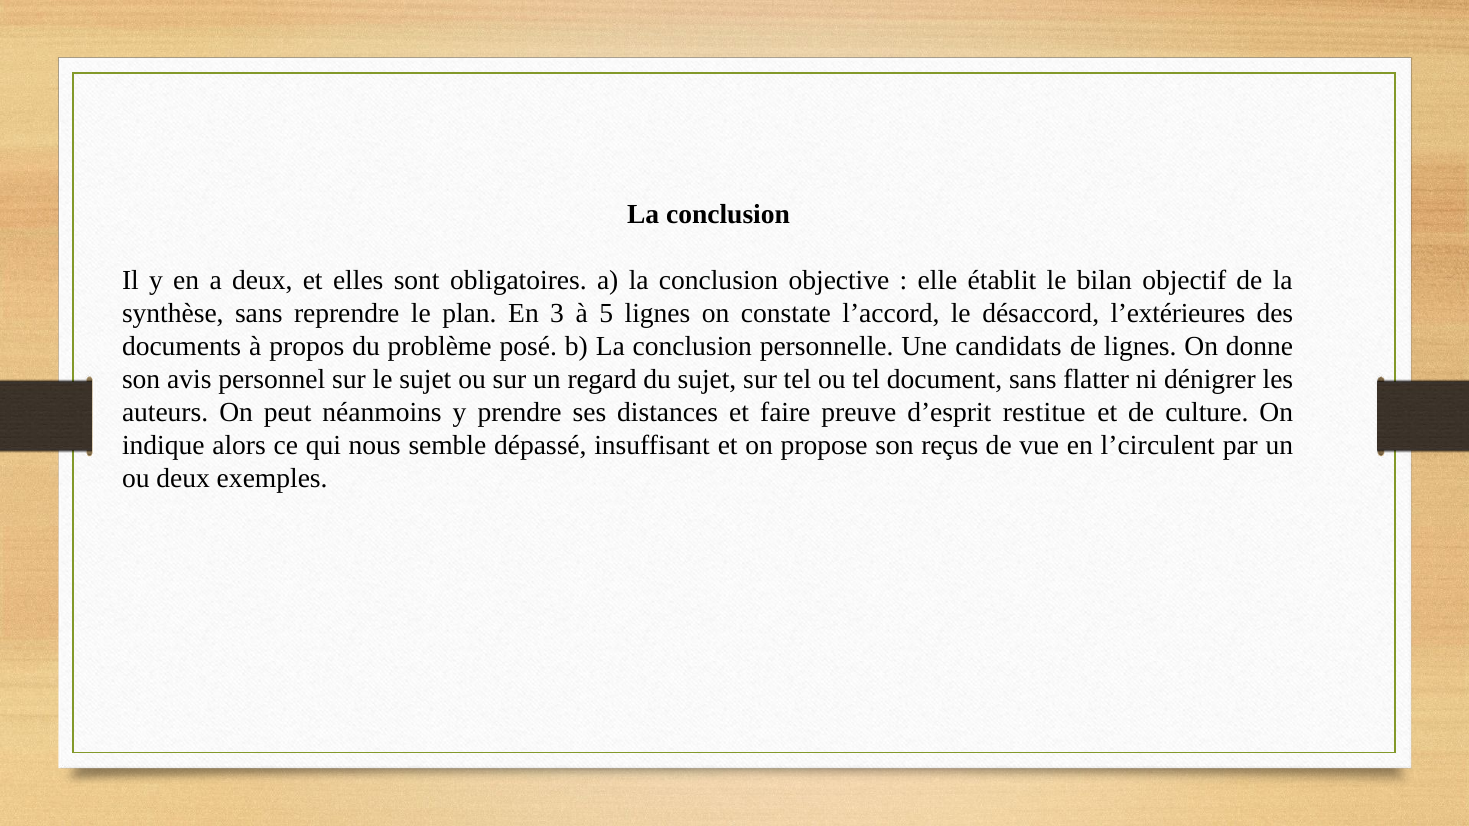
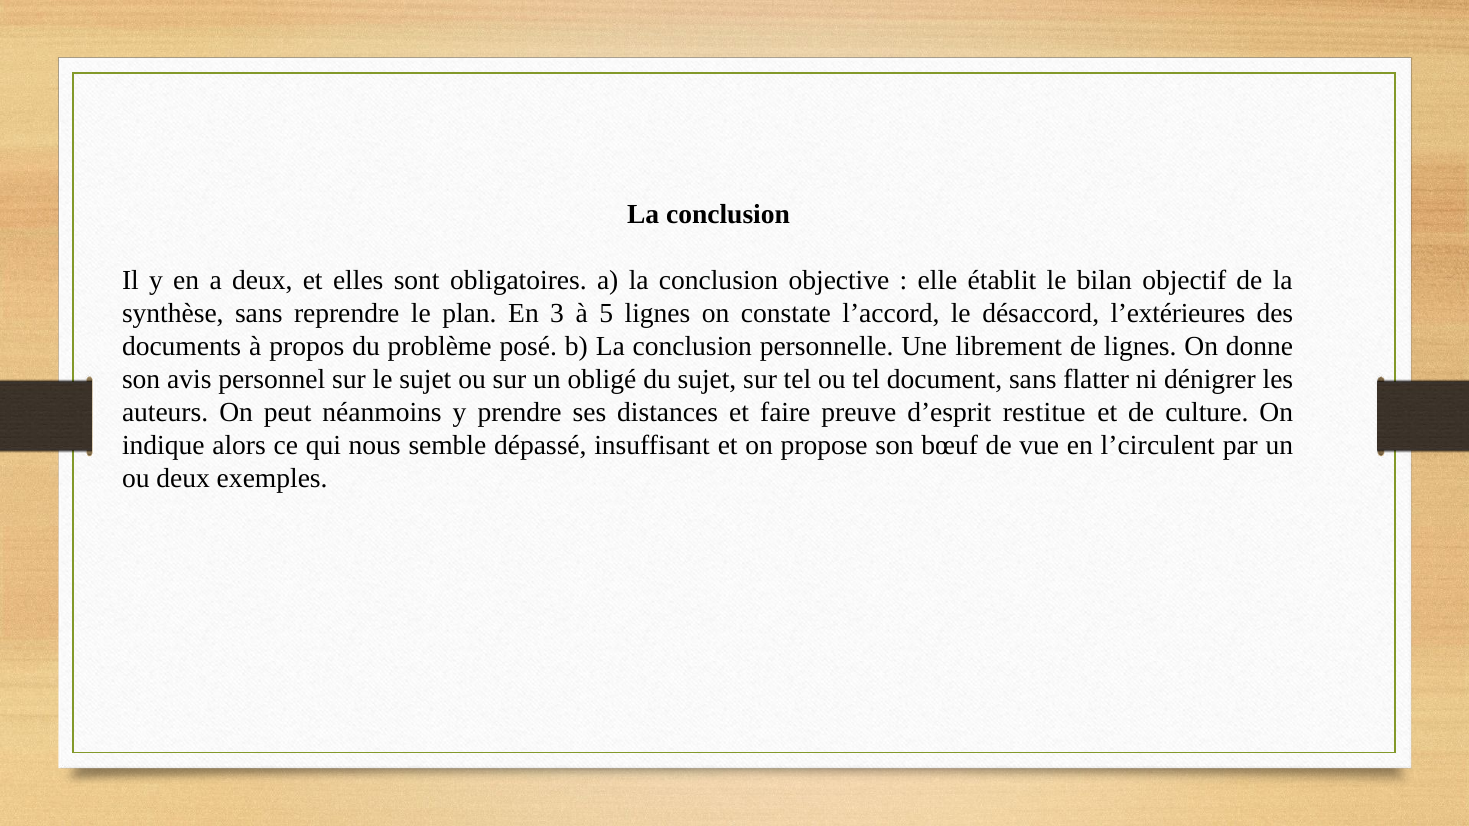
candidats: candidats -> librement (1009, 347)
regard: regard -> obligé (602, 380)
reçus: reçus -> bœuf (950, 446)
